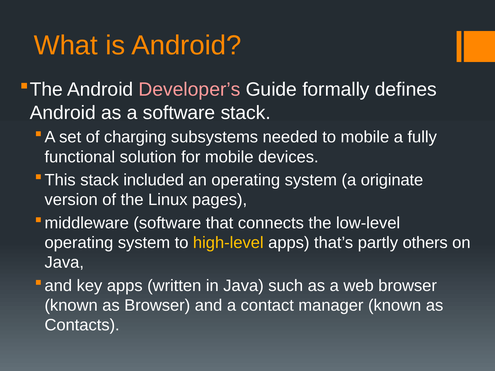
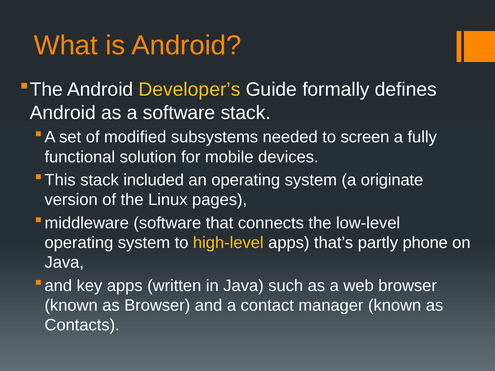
Developer’s colour: pink -> yellow (190, 90)
charging: charging -> modified (135, 137)
to mobile: mobile -> screen (365, 137)
others: others -> phone (425, 243)
